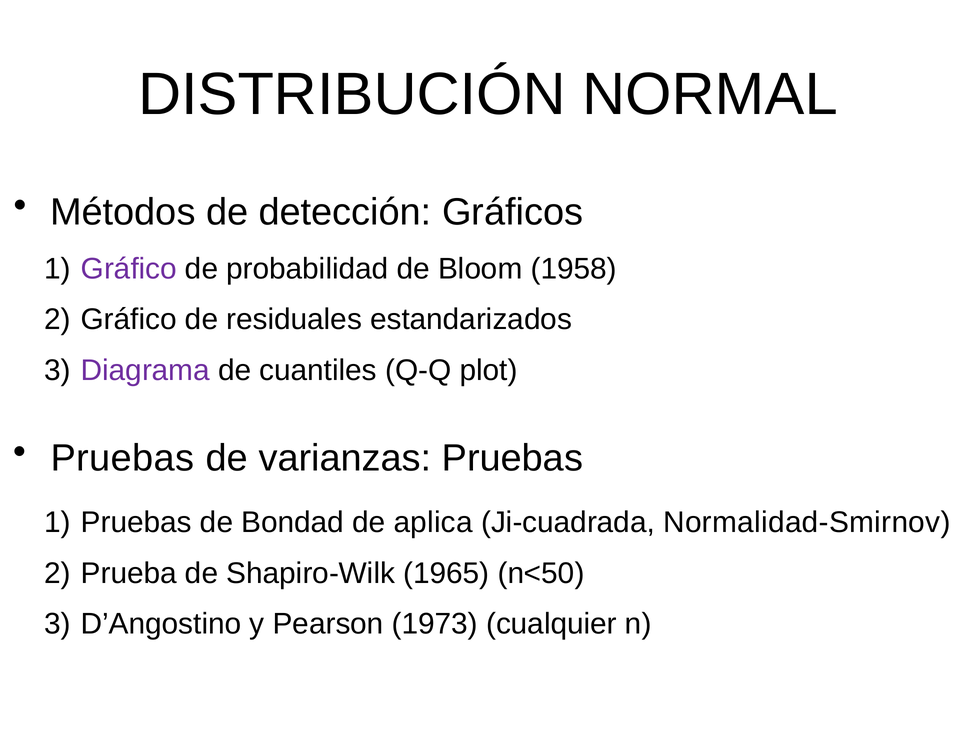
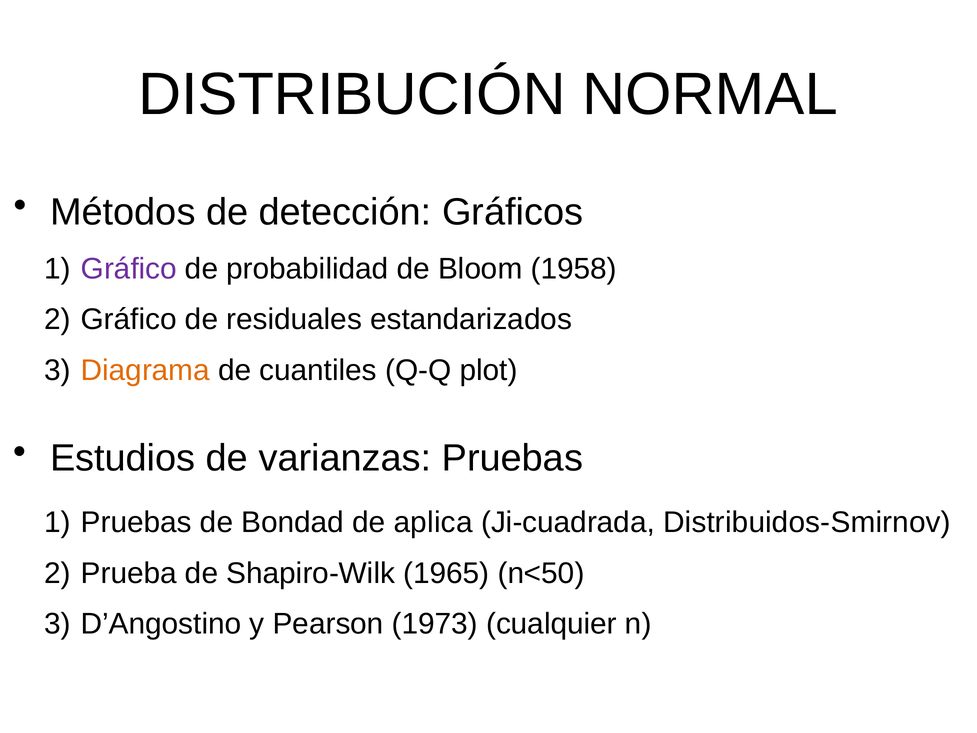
Diagrama colour: purple -> orange (145, 370)
Pruebas: Pruebas -> Estudios (123, 458)
Normalidad-Smirnov: Normalidad-Smirnov -> Distribuidos-Smirnov (807, 522)
